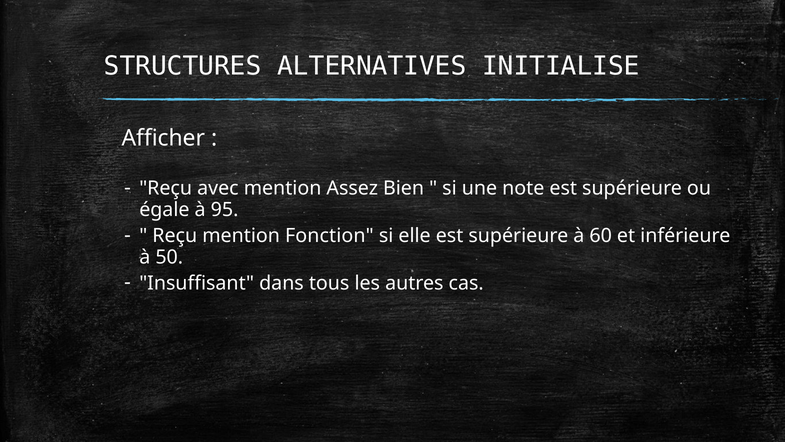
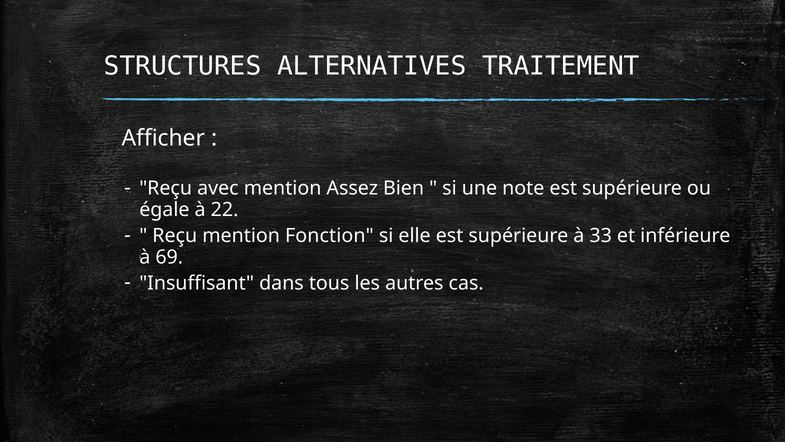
INITIALISE: INITIALISE -> TRAITEMENT (561, 66)
95: 95 -> 22 (225, 210)
60: 60 -> 33 (601, 236)
50: 50 -> 69 (169, 257)
